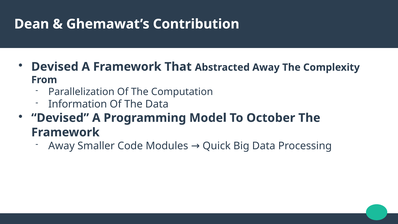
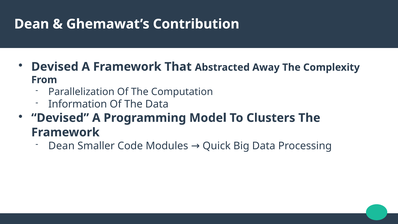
October: October -> Clusters (271, 118)
Away: Away -> Dean (61, 146)
